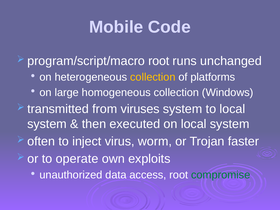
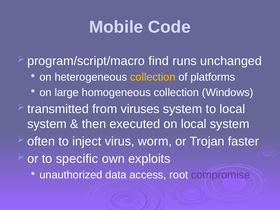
program/script/macro root: root -> find (159, 61)
operate: operate -> specific (77, 159)
compromise colour: green -> purple (221, 175)
